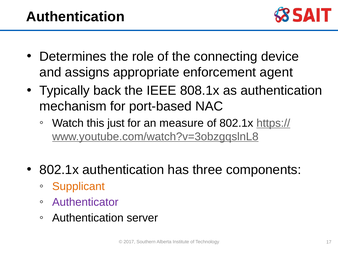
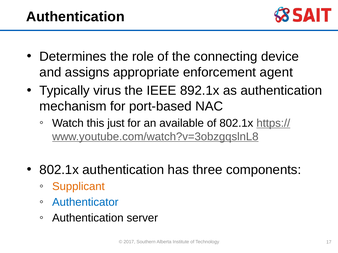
back: back -> virus (107, 91)
808.1x: 808.1x -> 892.1x (200, 91)
measure: measure -> available (182, 123)
Authenticator colour: purple -> blue (85, 203)
